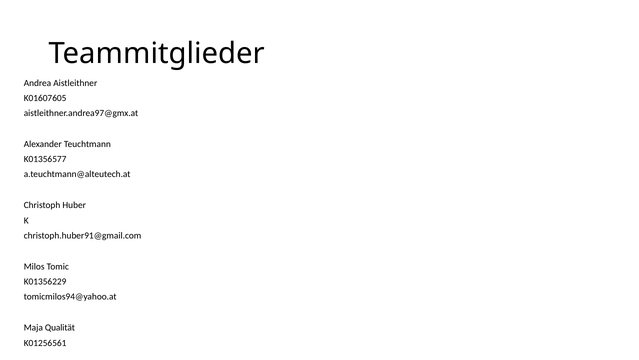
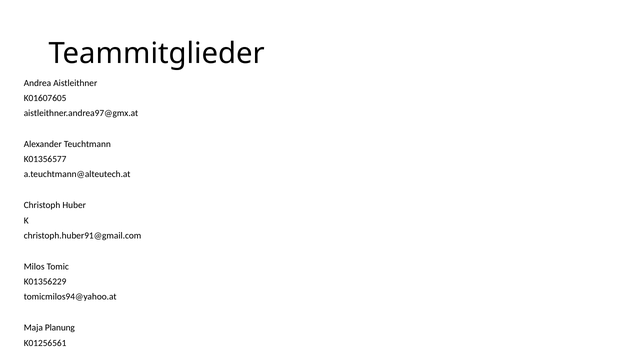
Qualität: Qualität -> Planung (60, 327)
